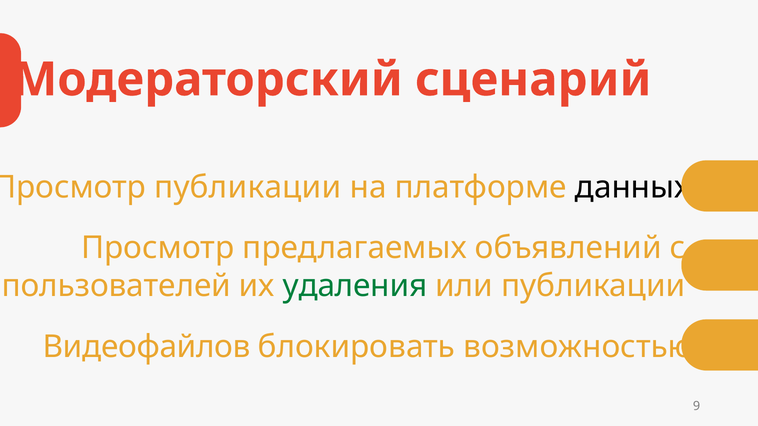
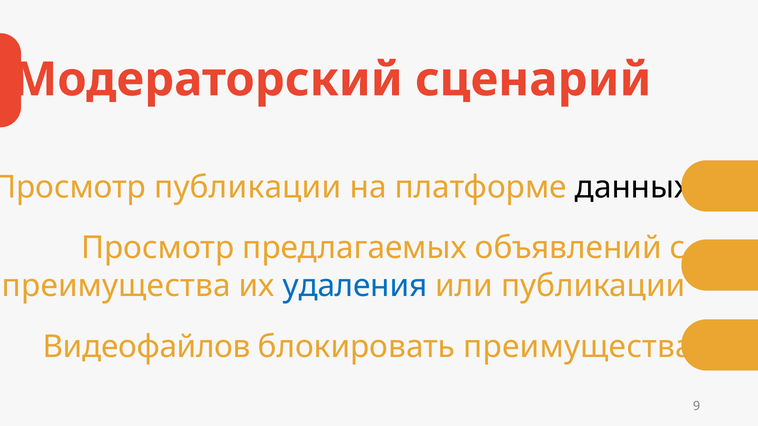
пользователей: пользователей -> преимущества (116, 286)
удаления colour: green -> blue (355, 286)
блокировать возможностью: возможностью -> преимущества (578, 347)
